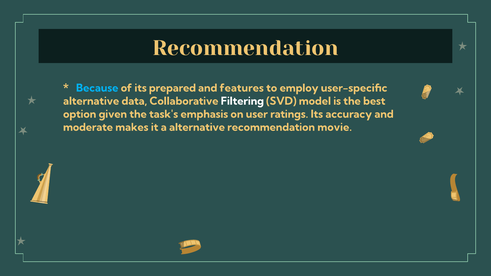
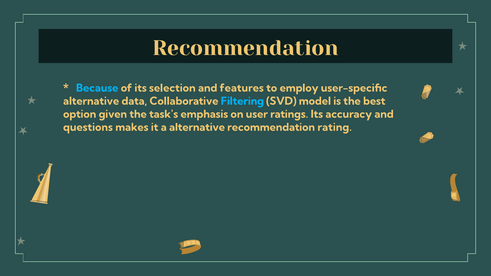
prepared: prepared -> selection (172, 88)
Filtering colour: white -> light blue (242, 101)
moderate: moderate -> questions (88, 127)
movie: movie -> rating (335, 127)
